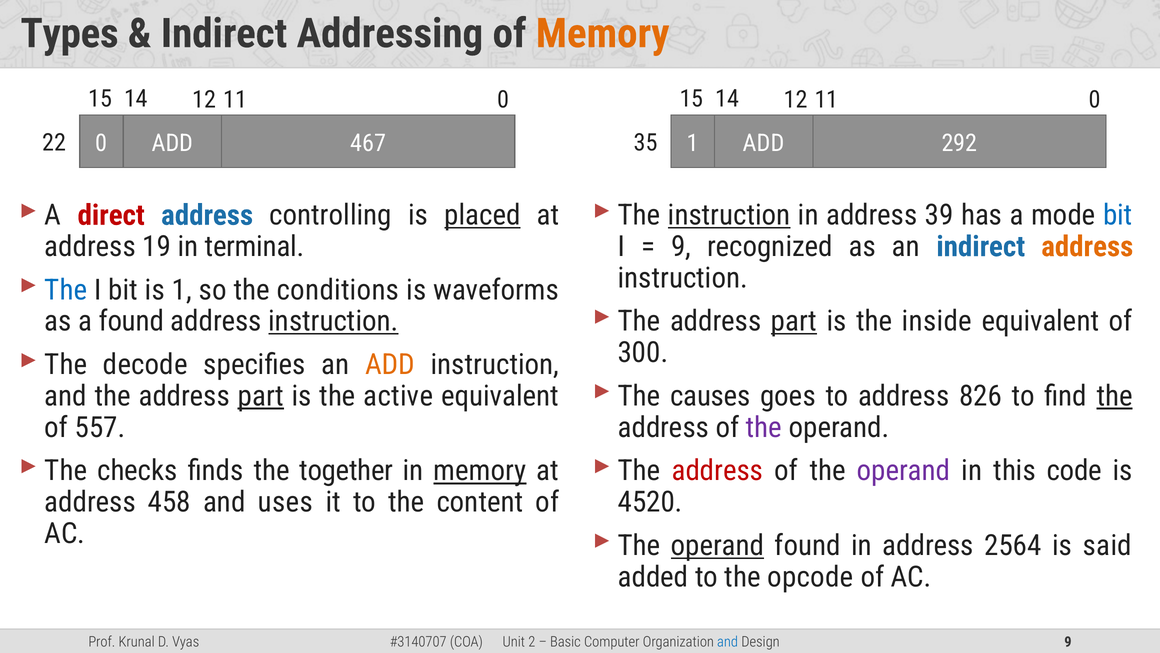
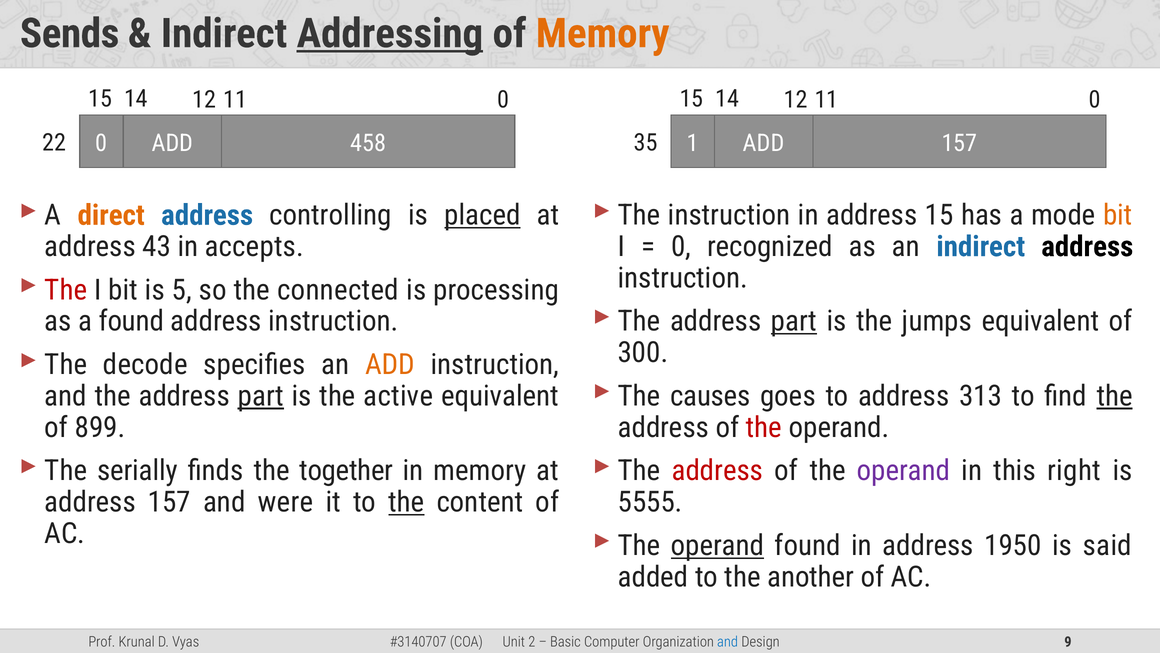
Types: Types -> Sends (70, 34)
Addressing underline: none -> present (390, 34)
467: 467 -> 458 (368, 143)
ADD 292: 292 -> 157 (959, 143)
direct colour: red -> orange (111, 215)
instruction underline: present -> none (729, 215)
address 39: 39 -> 15 (939, 215)
bit colour: blue -> orange (1118, 215)
19: 19 -> 43 (157, 246)
terminal: terminal -> accepts (254, 246)
9: 9 -> 0 (681, 246)
address colour: orange -> black (1087, 246)
The colour: blue -> red (66, 290)
is 1: 1 -> 5 (182, 290)
conditions: conditions -> connected (338, 290)
waveforms: waveforms -> processing (496, 290)
inside: inside -> jumps (937, 321)
instruction underline: present -> none (333, 321)
826: 826 -> 313 (981, 396)
557: 557 -> 899 (100, 427)
the colour: purple -> red (764, 427)
checks: checks -> serially (137, 471)
memory underline: present -> none (480, 471)
code: code -> right (1074, 471)
address 458: 458 -> 157 (169, 502)
uses: uses -> were (285, 502)
the underline: none -> present (406, 502)
4520: 4520 -> 5555 (650, 502)
2564: 2564 -> 1950 (1013, 545)
opcode: opcode -> another (811, 577)
